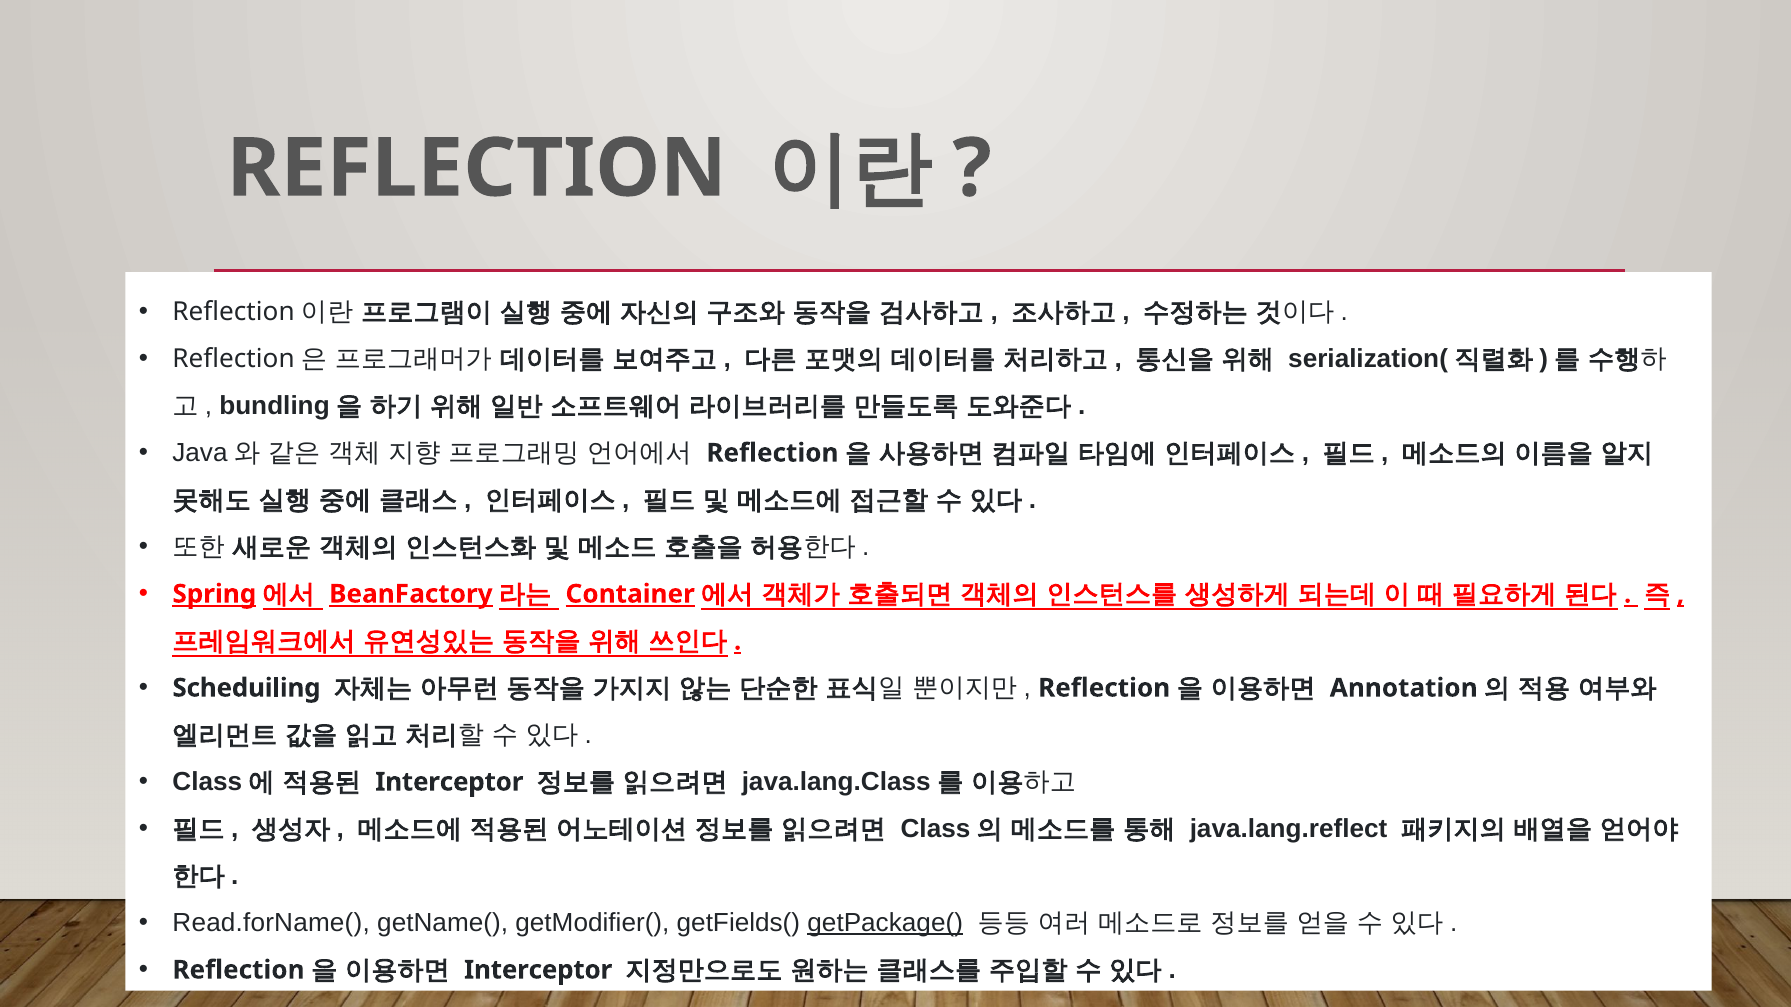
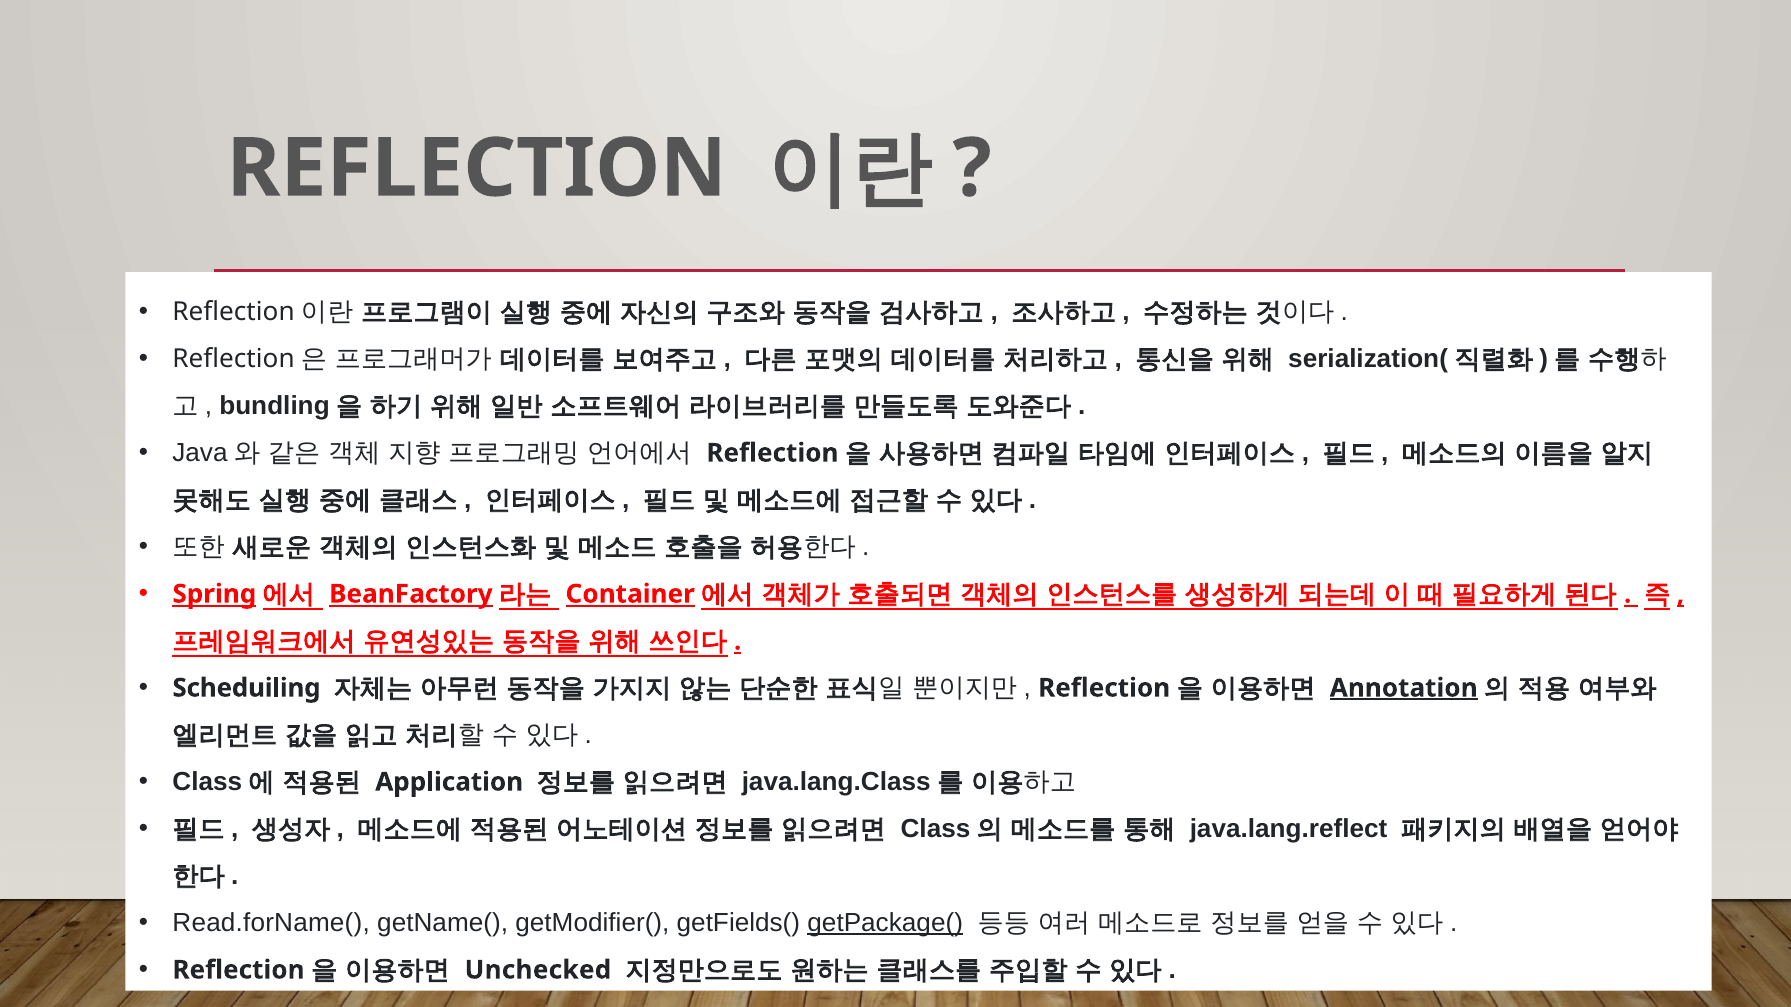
Annotation underline: none -> present (1404, 688)
Interceptor: Interceptor -> Application (449, 782)
Interceptor: Interceptor -> Unchecked (538, 970)
